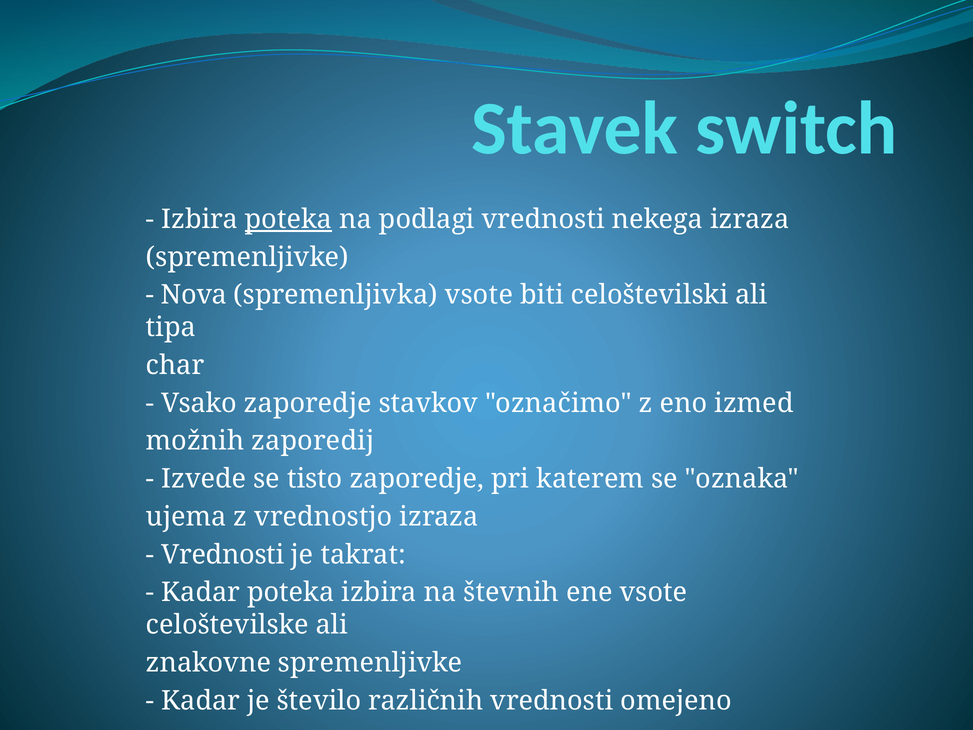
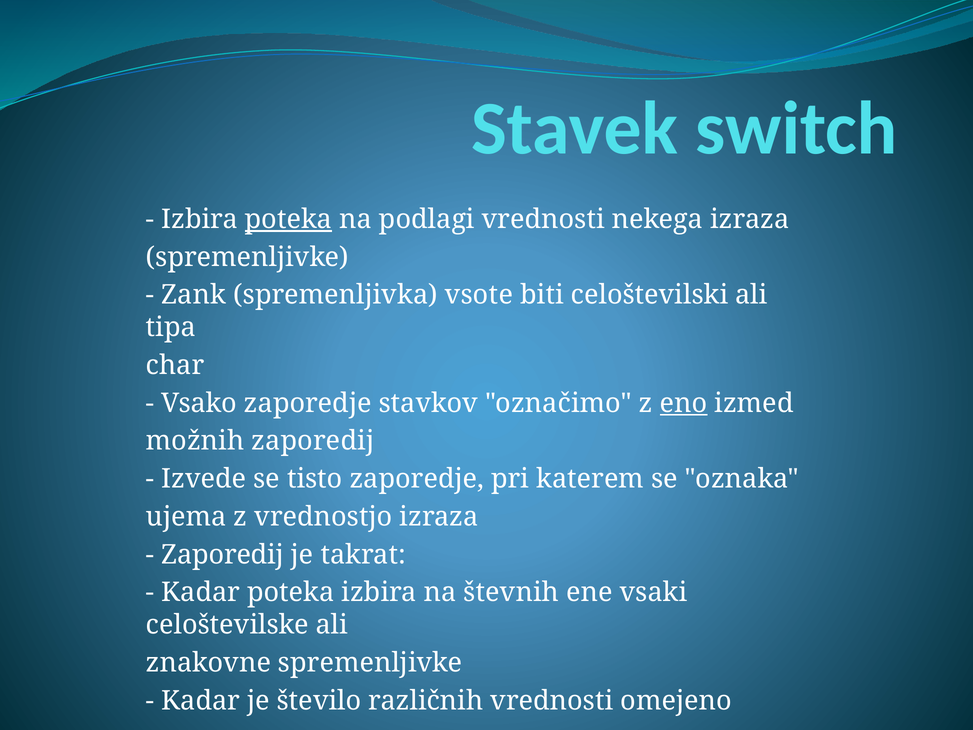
Nova: Nova -> Zank (194, 295)
eno underline: none -> present (684, 403)
Vrednosti: Vrednosti -> Zaporedij (223, 554)
ene vsote: vsote -> vsaki (653, 592)
